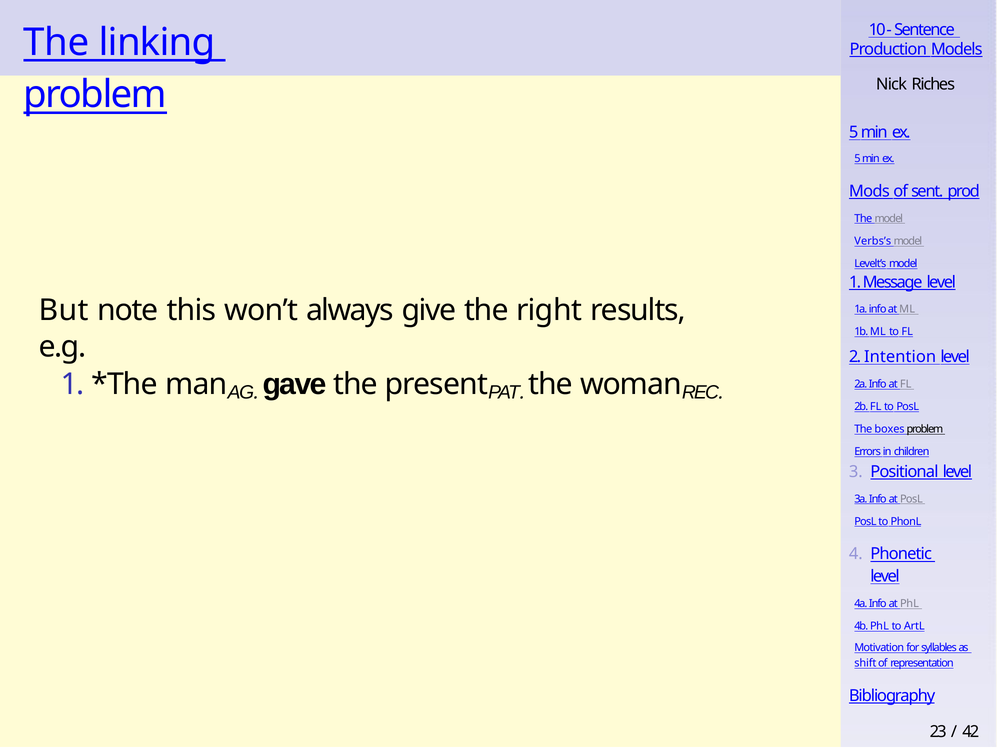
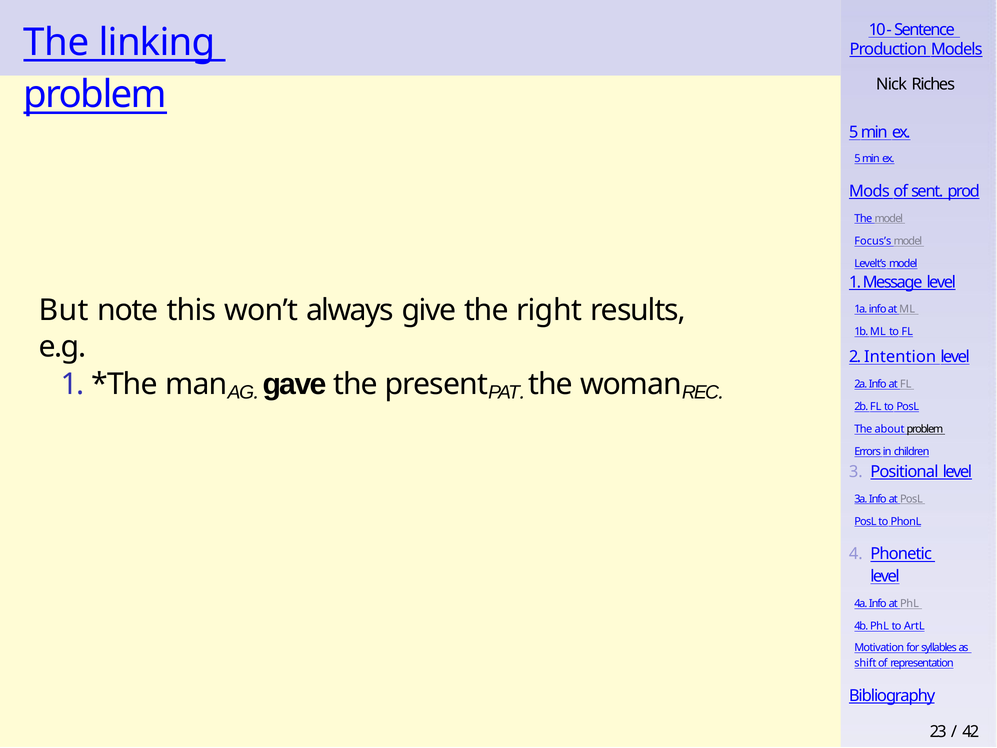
Verbs’s: Verbs’s -> Focus’s (873, 241)
boxes: boxes -> about (890, 429)
